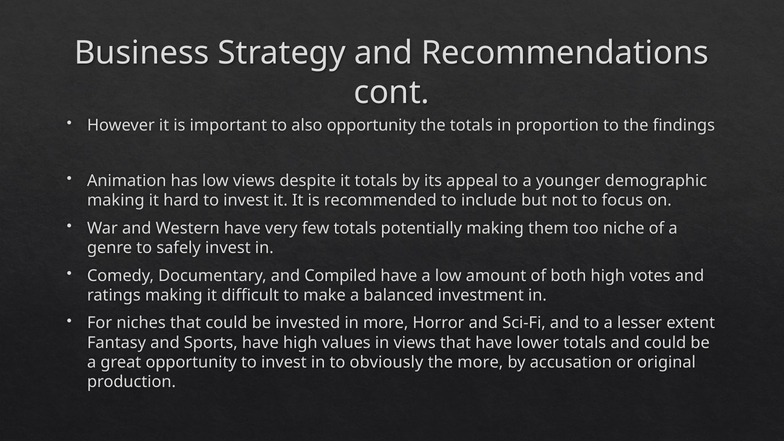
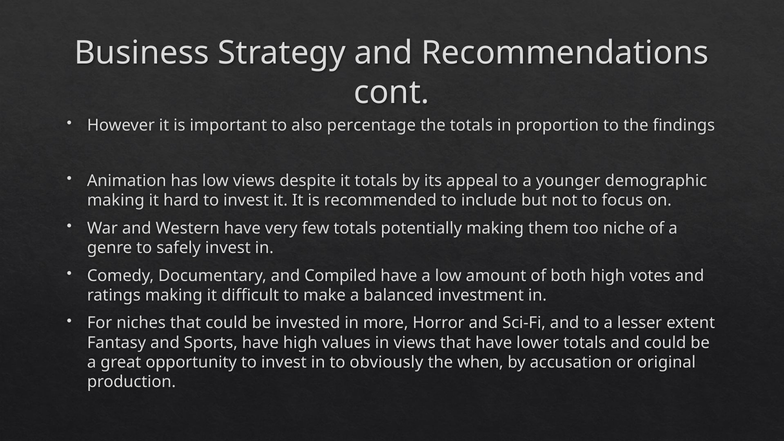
also opportunity: opportunity -> percentage (371, 125)
the more: more -> when (480, 362)
